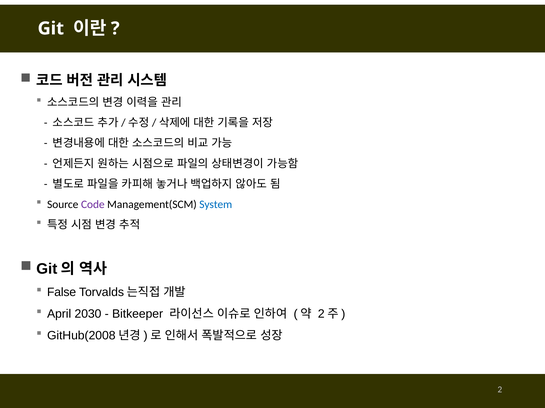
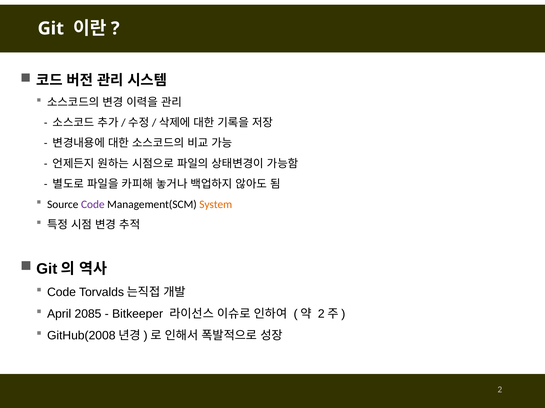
System colour: blue -> orange (216, 205)
False: False -> Code (62, 293)
2030: 2030 -> 2085 (88, 314)
